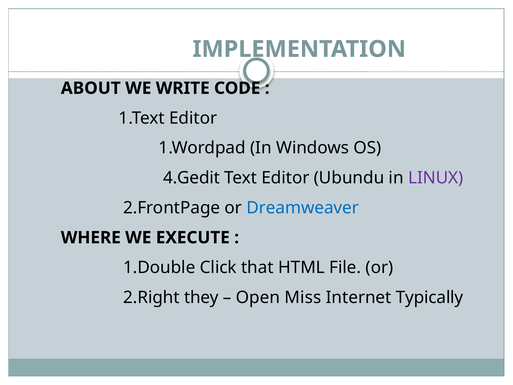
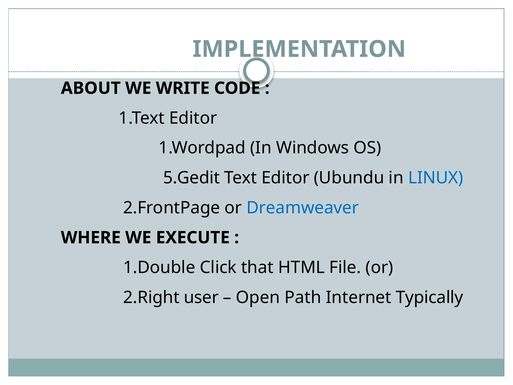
4.Gedit: 4.Gedit -> 5.Gedit (191, 178)
LINUX colour: purple -> blue (436, 178)
they: they -> user (201, 297)
Miss: Miss -> Path (303, 297)
